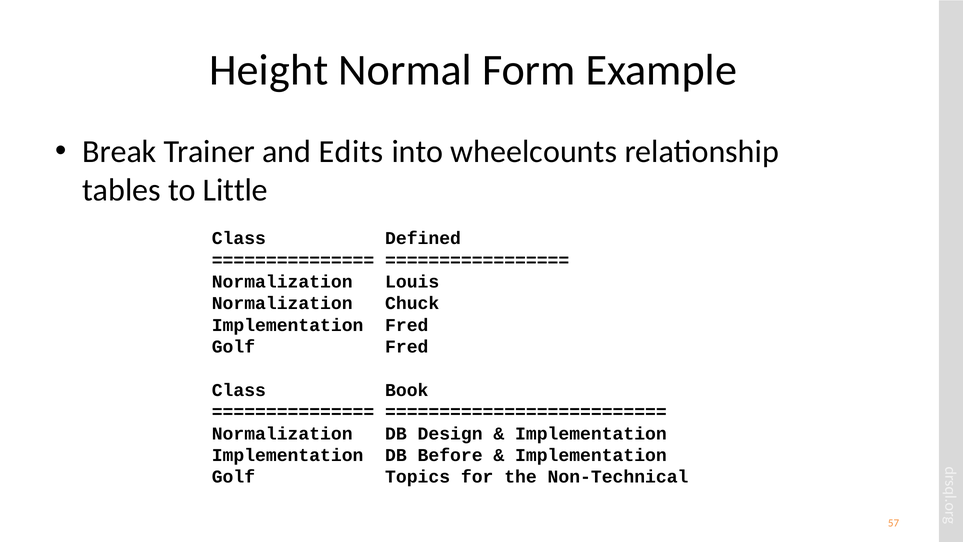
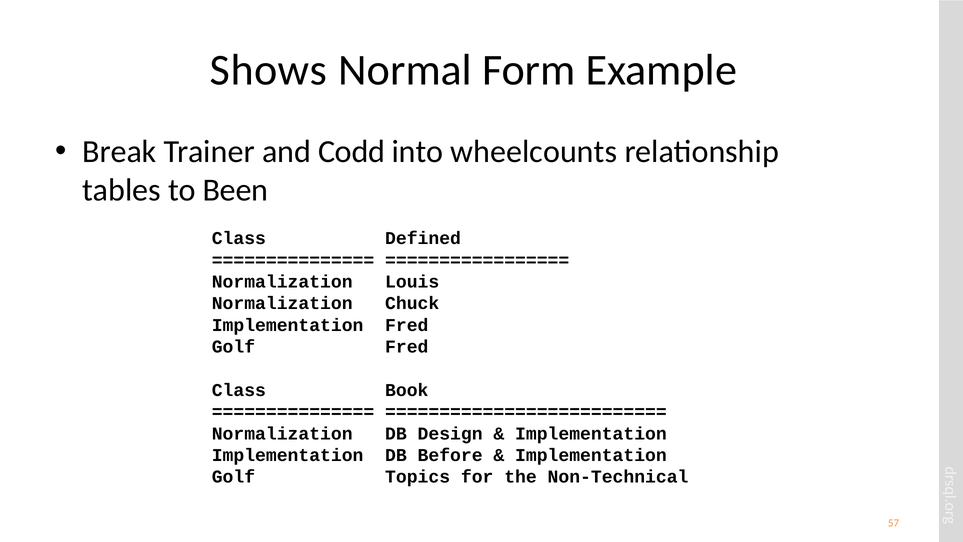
Height: Height -> Shows (269, 70)
Edits: Edits -> Codd (352, 152)
Little: Little -> Been (235, 190)
